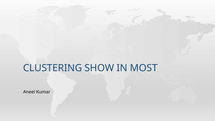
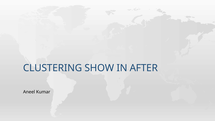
MOST: MOST -> AFTER (144, 68)
